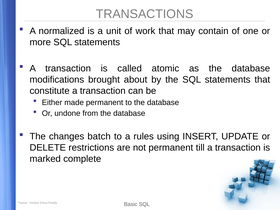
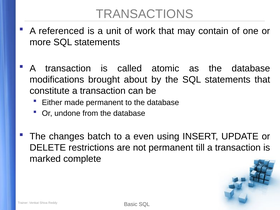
normalized: normalized -> referenced (61, 31)
rules: rules -> even (144, 136)
